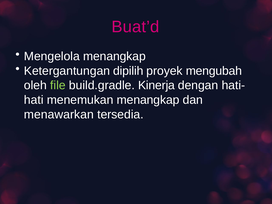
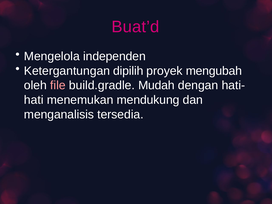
Mengelola menangkap: menangkap -> independen (114, 56)
file colour: light green -> pink (58, 85)
Kinerja: Kinerja -> Mudah (156, 85)
menemukan menangkap: menangkap -> mendukung (148, 100)
menawarkan: menawarkan -> menganalisis (59, 114)
